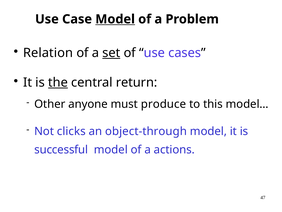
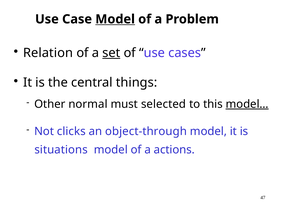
the underline: present -> none (58, 82)
return: return -> things (137, 82)
anyone: anyone -> normal (88, 104)
produce: produce -> selected (164, 104)
model… underline: none -> present (247, 104)
successful: successful -> situations (61, 149)
